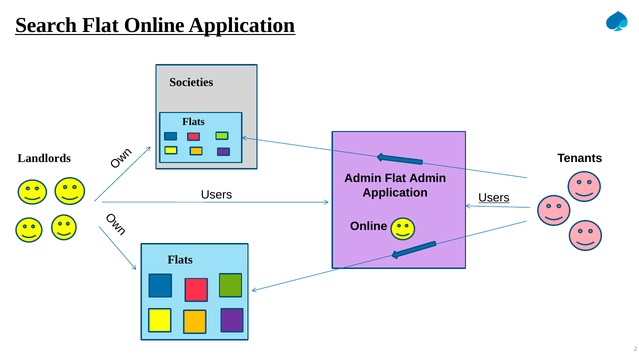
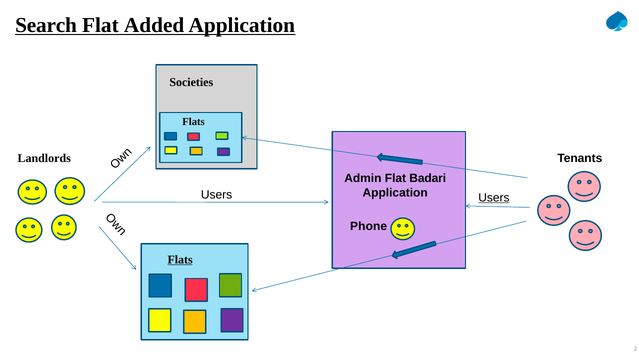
Flat Online: Online -> Added (154, 25)
Flat Admin: Admin -> Badari (428, 178)
Online: Online -> Phone (369, 226)
Flats underline: none -> present (180, 260)
